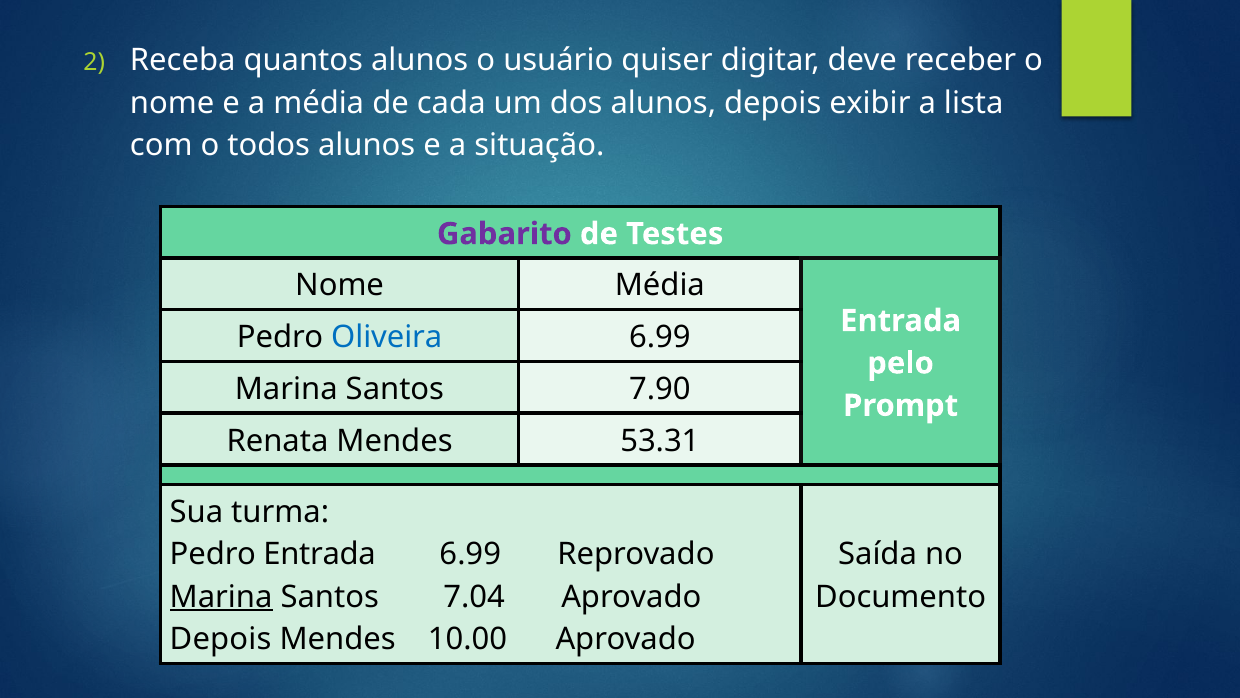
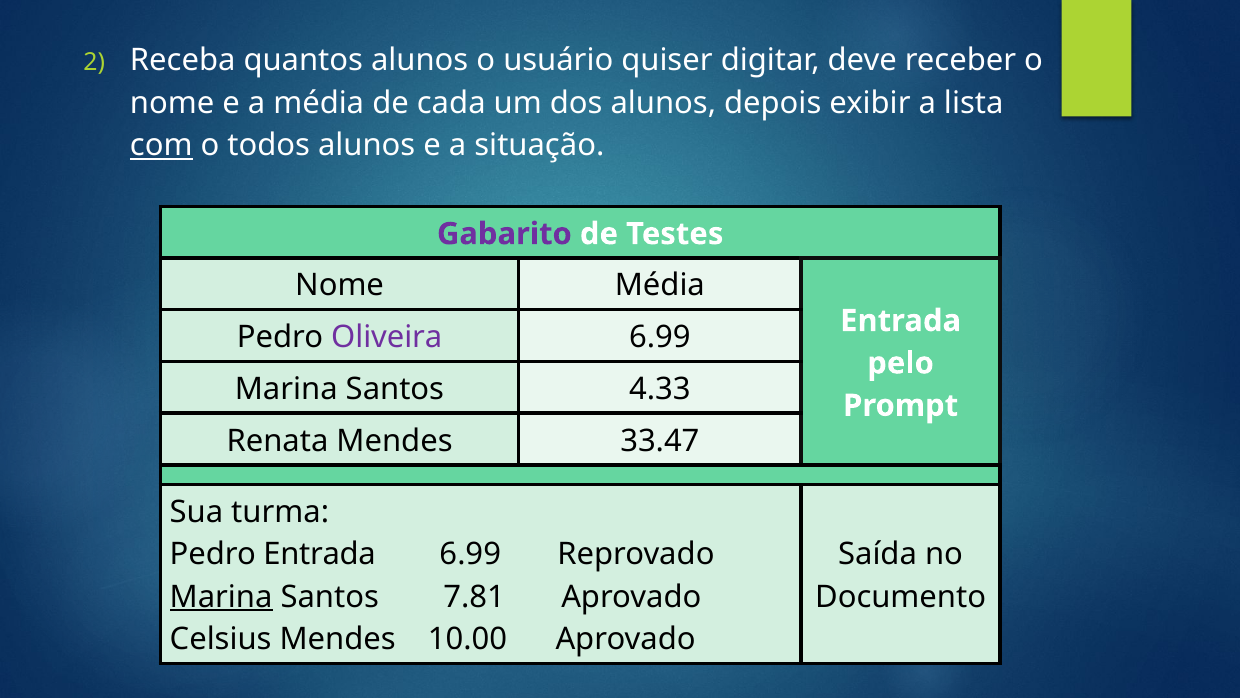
com underline: none -> present (161, 145)
Oliveira colour: blue -> purple (387, 337)
7.90: 7.90 -> 4.33 (660, 389)
53.31: 53.31 -> 33.47 (660, 440)
7.04: 7.04 -> 7.81 (474, 597)
Depois: Depois -> Celsius (221, 639)
